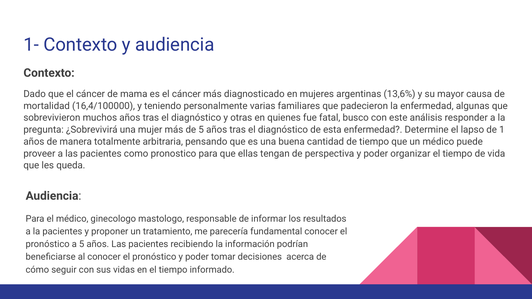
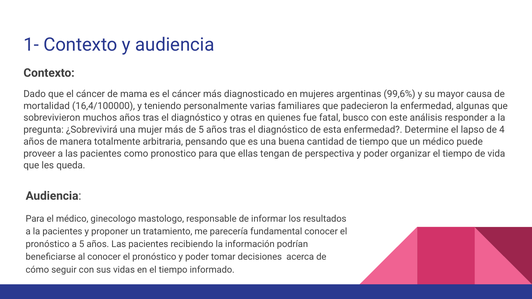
13,6%: 13,6% -> 99,6% (400, 94)
1: 1 -> 4 (502, 130)
